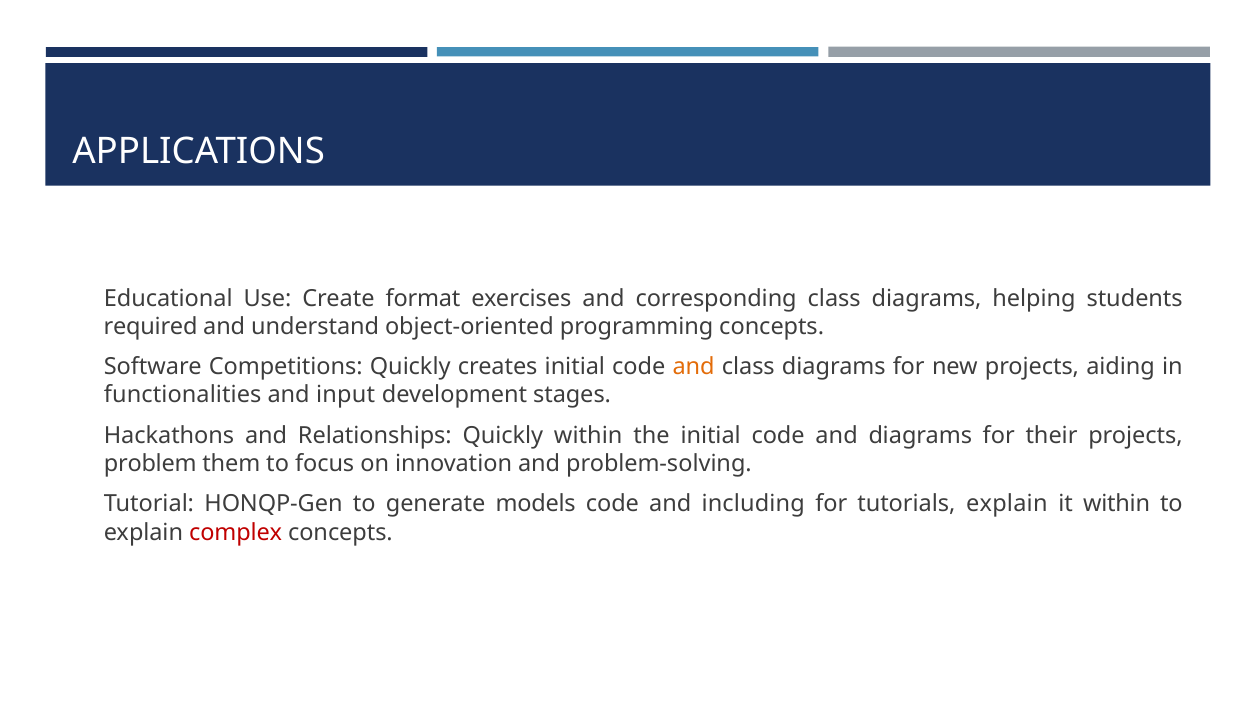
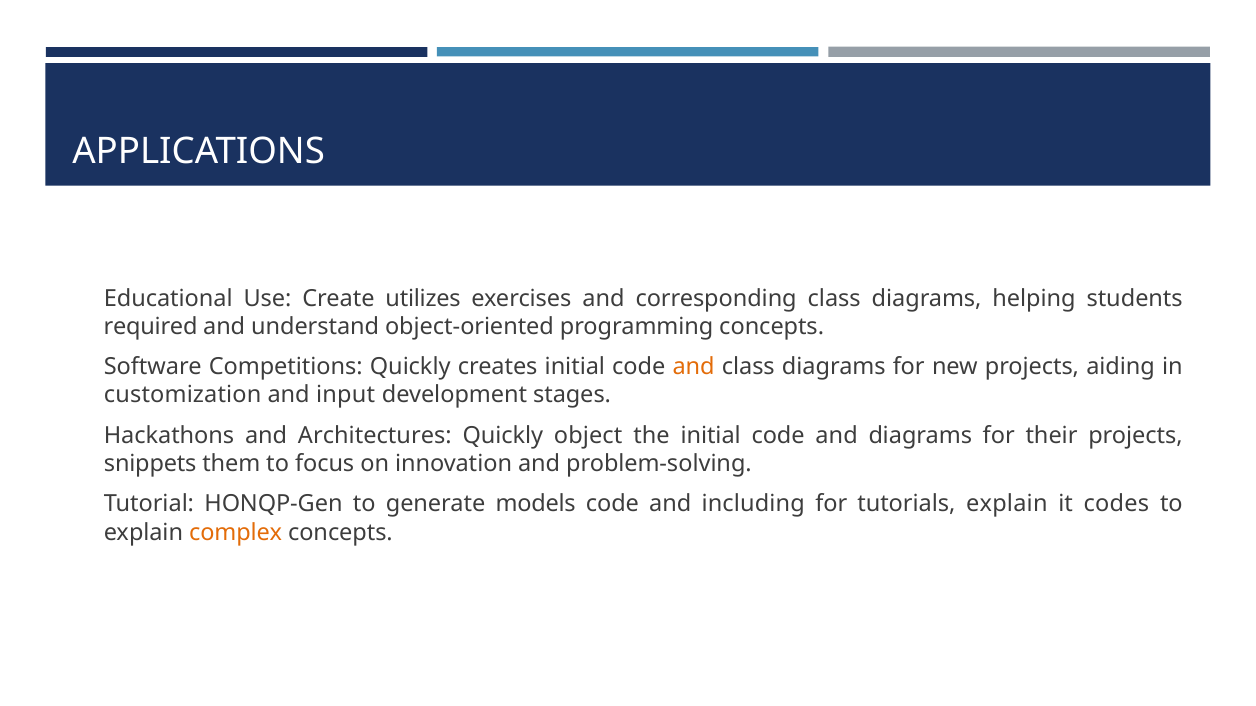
format: format -> utilizes (423, 299)
functionalities: functionalities -> customization (183, 395)
Relationships: Relationships -> Architectures (375, 436)
Quickly within: within -> object (588, 436)
problem: problem -> snippets (150, 464)
it within: within -> codes (1116, 505)
complex colour: red -> orange (236, 533)
